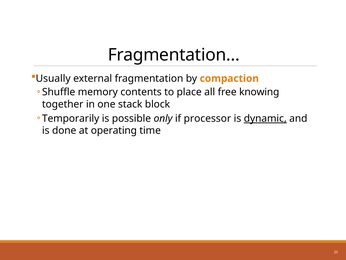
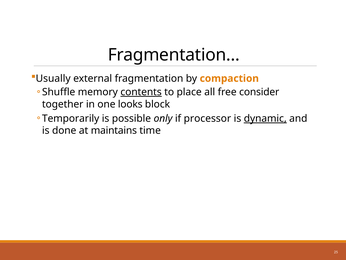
contents underline: none -> present (141, 92)
knowing: knowing -> consider (259, 92)
stack: stack -> looks (130, 104)
operating: operating -> maintains (114, 130)
